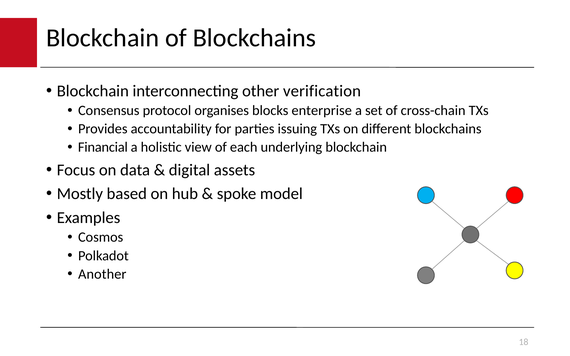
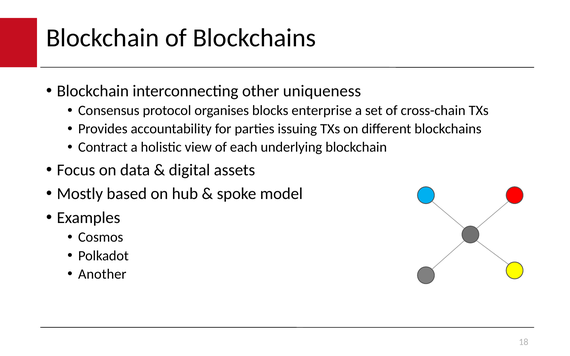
verification: verification -> uniqueness (322, 91)
Financial: Financial -> Contract (103, 147)
